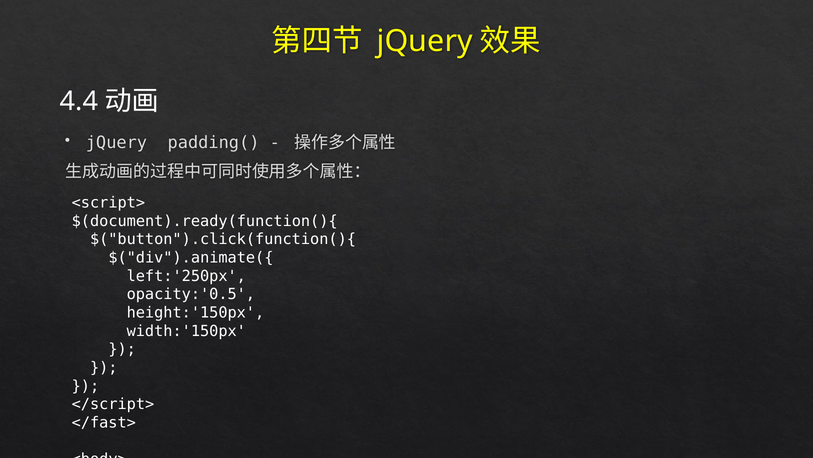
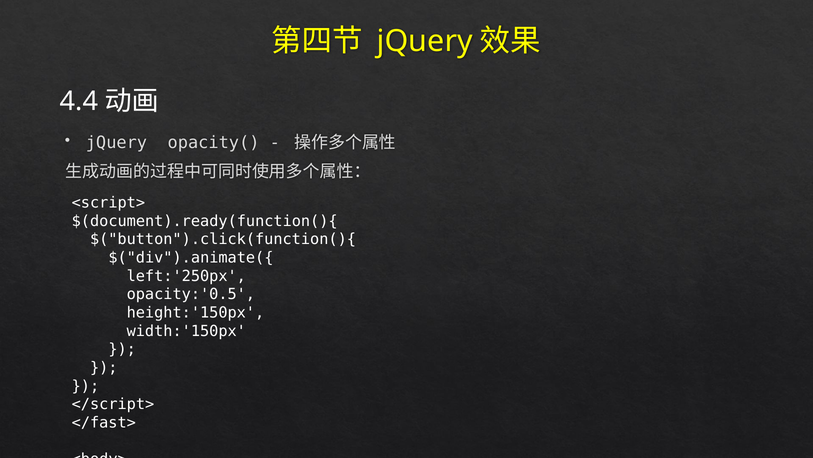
padding(: padding( -> opacity( (214, 143)
